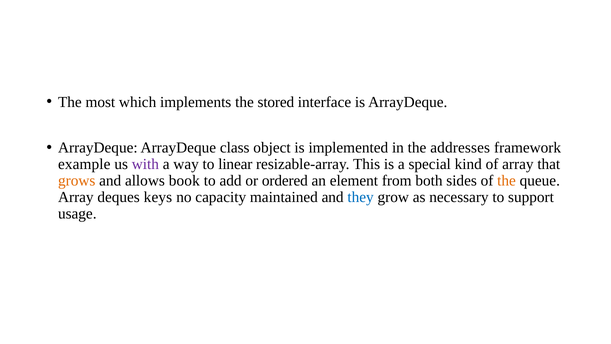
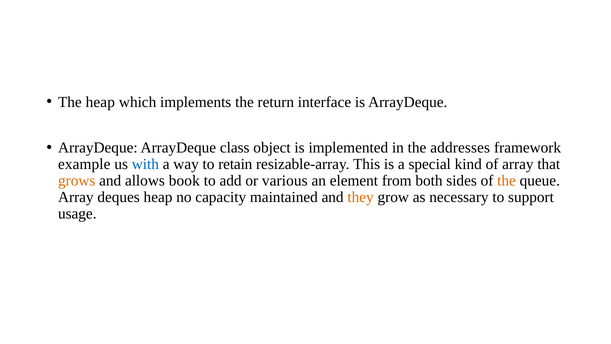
The most: most -> heap (100, 102)
stored: stored -> return (276, 102)
with colour: purple -> blue (145, 164)
linear: linear -> retain (235, 164)
ordered: ordered -> various (285, 181)
deques keys: keys -> heap (158, 197)
they colour: blue -> orange (361, 197)
